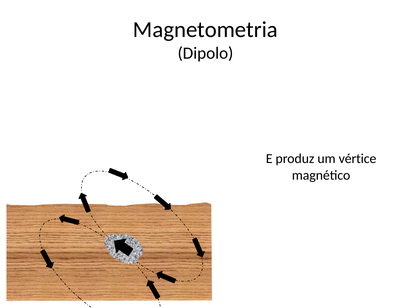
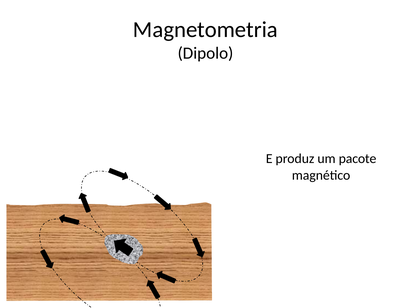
vértice: vértice -> pacote (358, 159)
